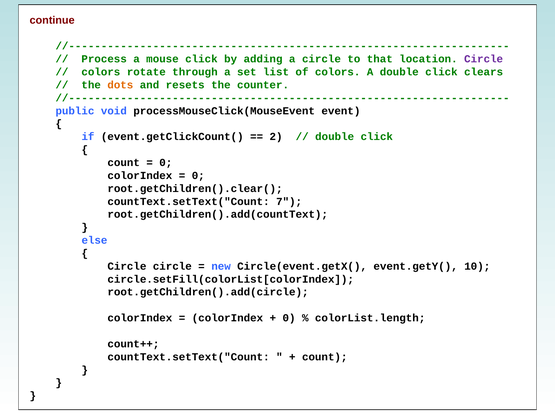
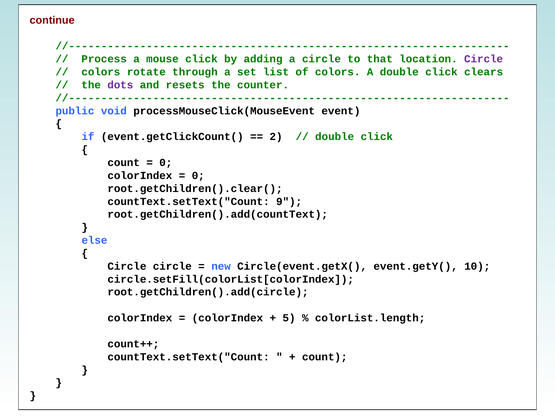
dots colour: orange -> purple (120, 85)
7: 7 -> 9 (289, 202)
0: 0 -> 5 (289, 318)
